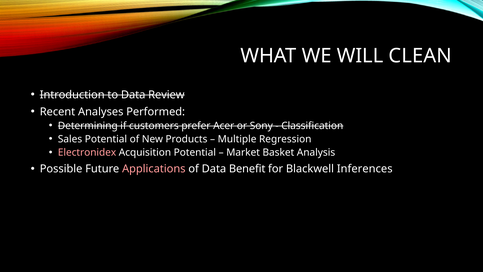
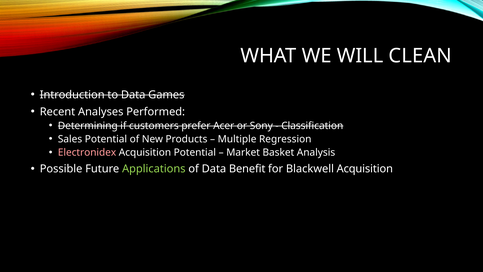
Review: Review -> Games (166, 95)
Applications colour: pink -> light green (154, 169)
Blackwell Inferences: Inferences -> Acquisition (365, 169)
